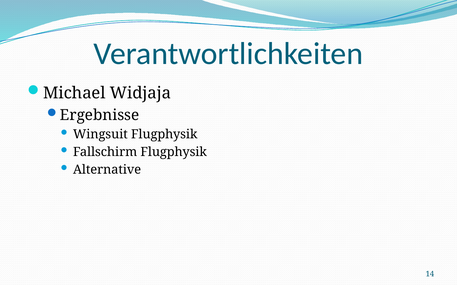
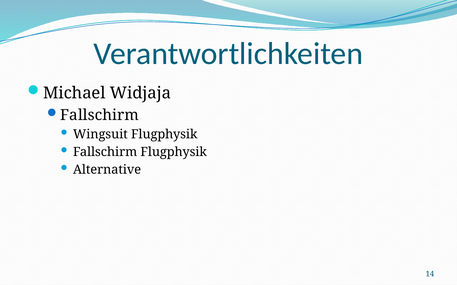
Ergebnisse: Ergebnisse -> Fallschirm (100, 115)
